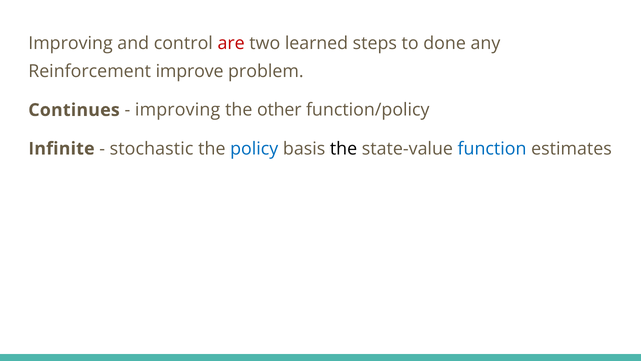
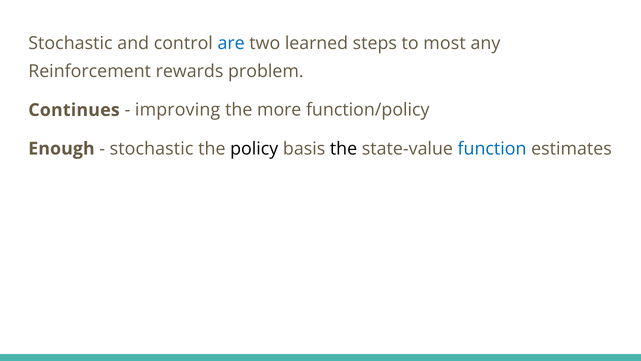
Improving: Improving -> Stochastic (70, 44)
are colour: red -> blue (231, 44)
done: done -> most (445, 44)
improve: improve -> rewards (189, 71)
other: other -> more (279, 110)
Infinite: Infinite -> Enough (61, 149)
policy colour: blue -> black (254, 149)
